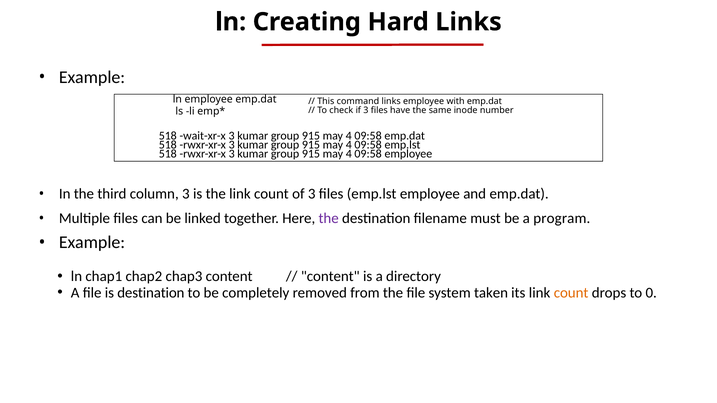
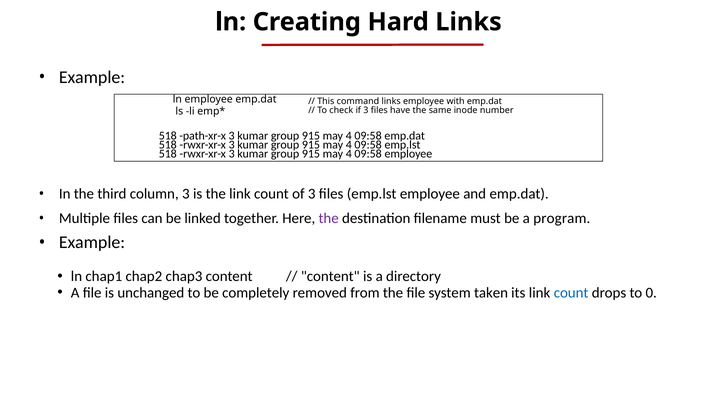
wait-xr-x: wait-xr-x -> path-xr-x (203, 136)
is destination: destination -> unchanged (151, 293)
count colour: orange -> blue (571, 293)
